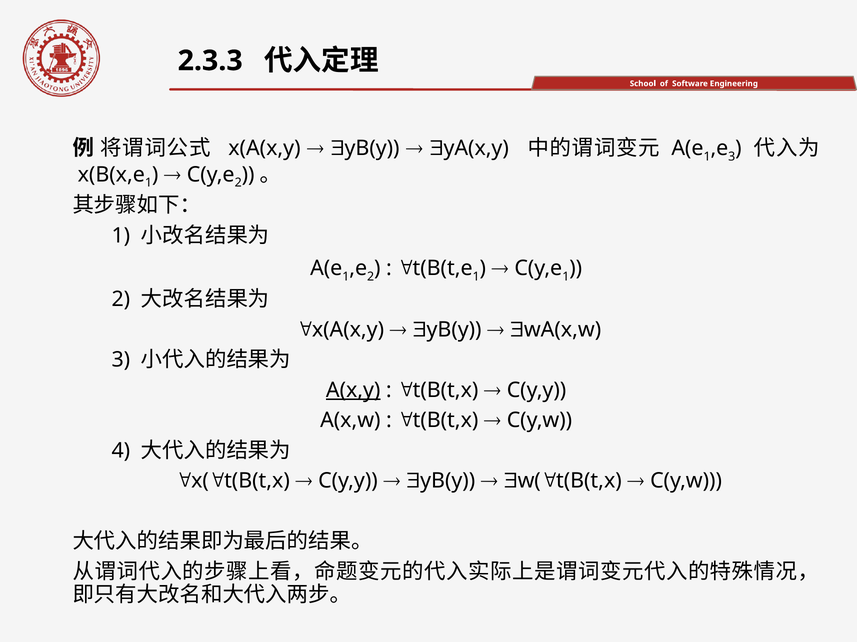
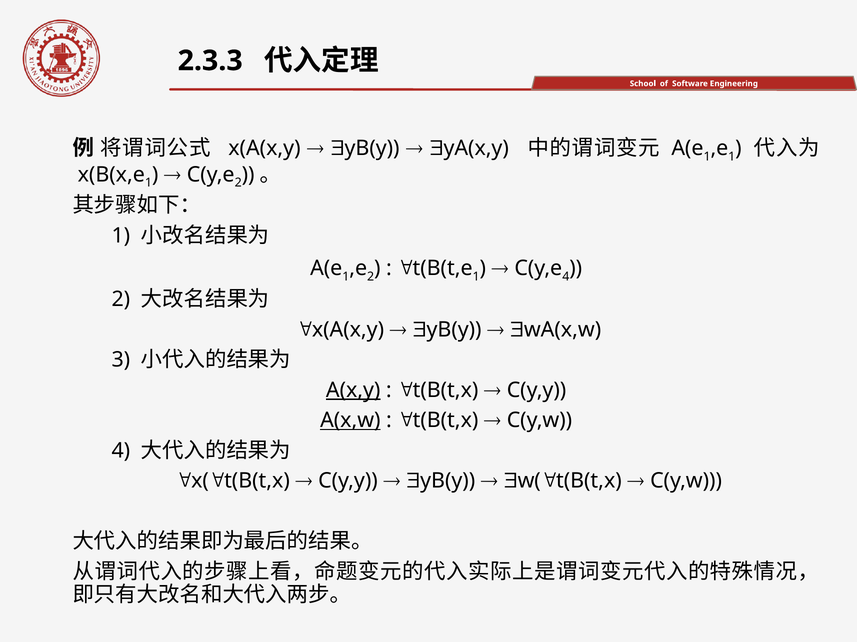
3: 3 -> 1 (732, 157)
1: 1 -> 4 (566, 277)
A(x,w underline: none -> present (350, 421)
